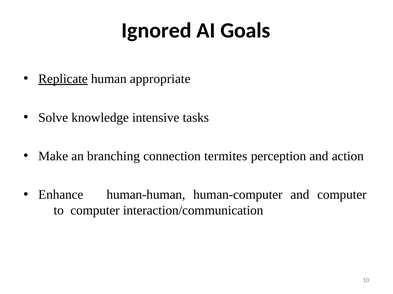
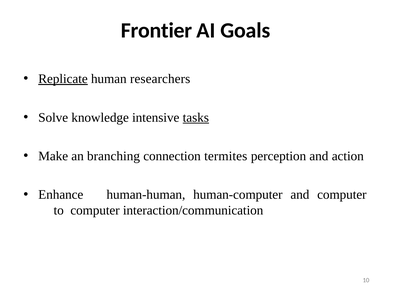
Ignored: Ignored -> Frontier (157, 31)
appropriate: appropriate -> researchers (160, 79)
tasks underline: none -> present (196, 118)
